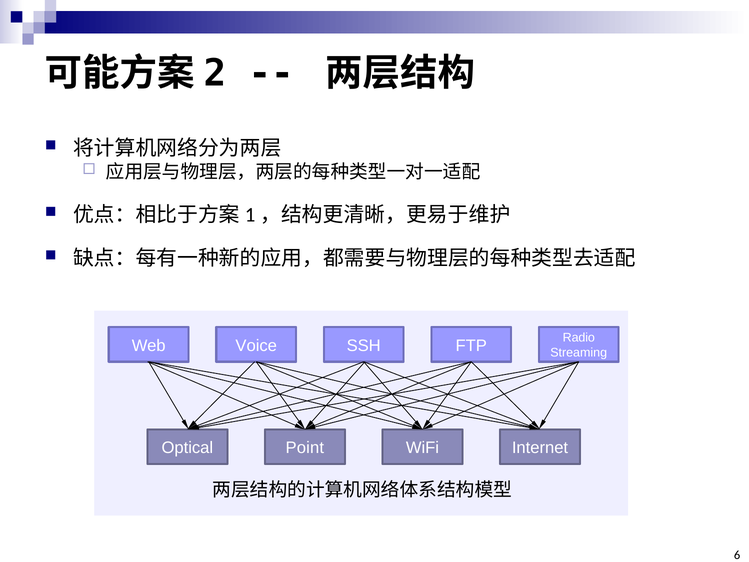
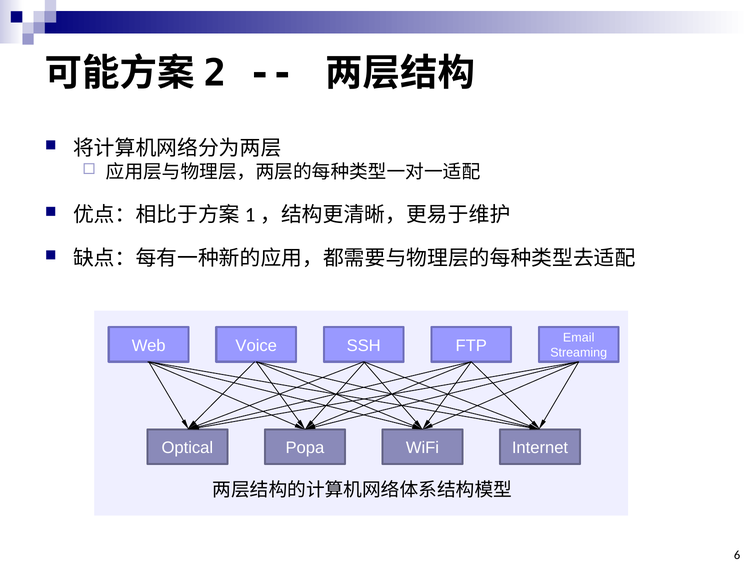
Radio: Radio -> Email (579, 338)
Point: Point -> Popa (305, 448)
